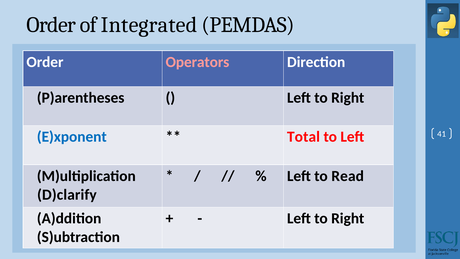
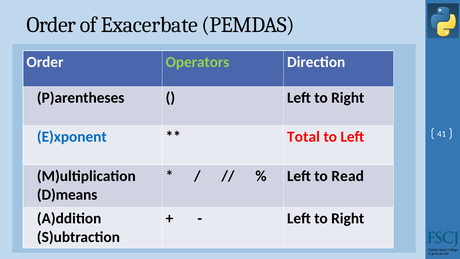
Integrated: Integrated -> Exacerbate (149, 25)
Operators colour: pink -> light green (197, 62)
D)clarify: D)clarify -> D)means (67, 195)
